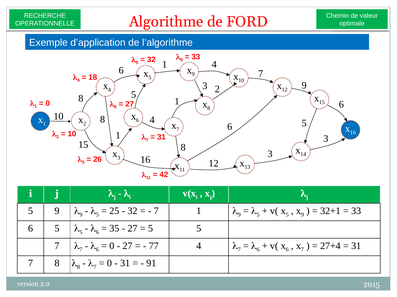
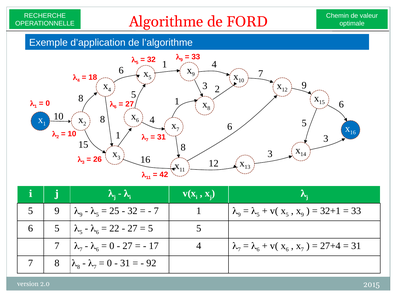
35: 35 -> 22 (114, 229)
77: 77 -> 17 (154, 246)
91: 91 -> 92 (151, 264)
